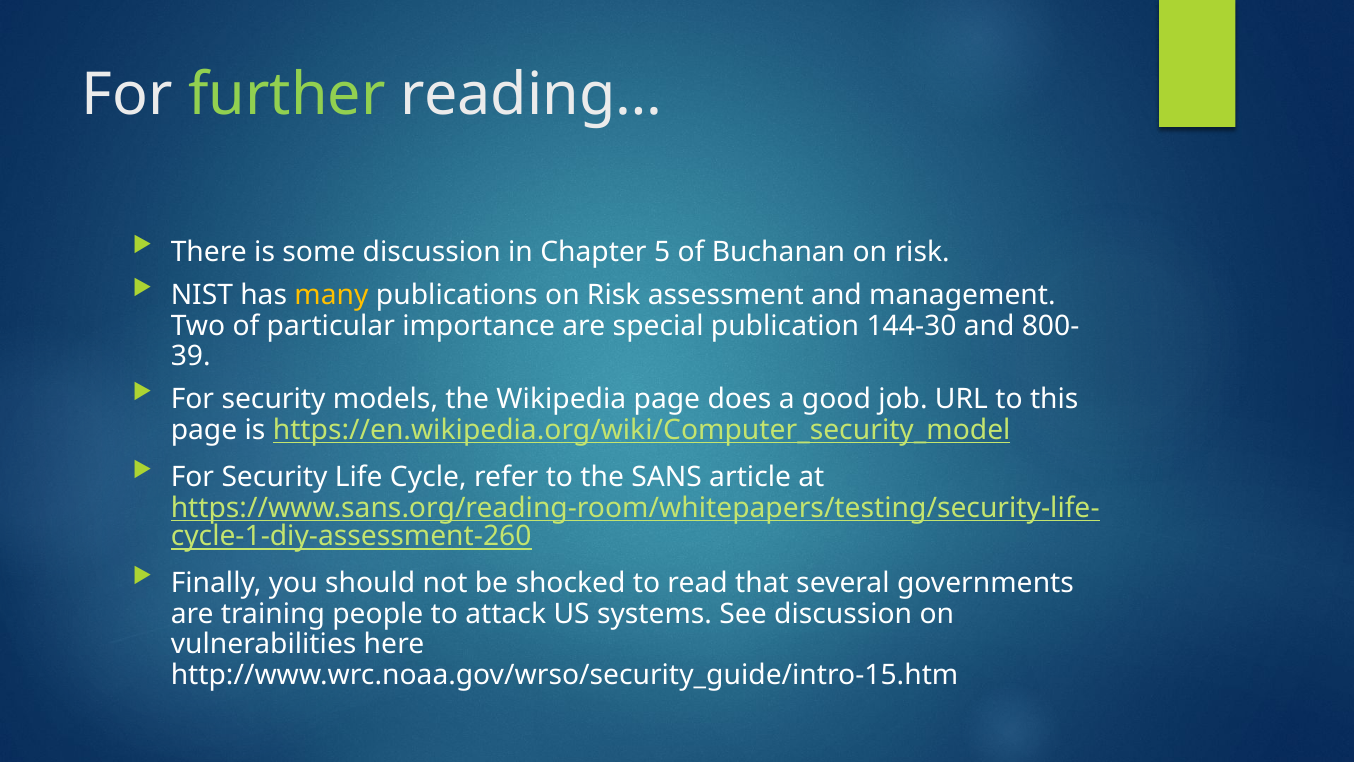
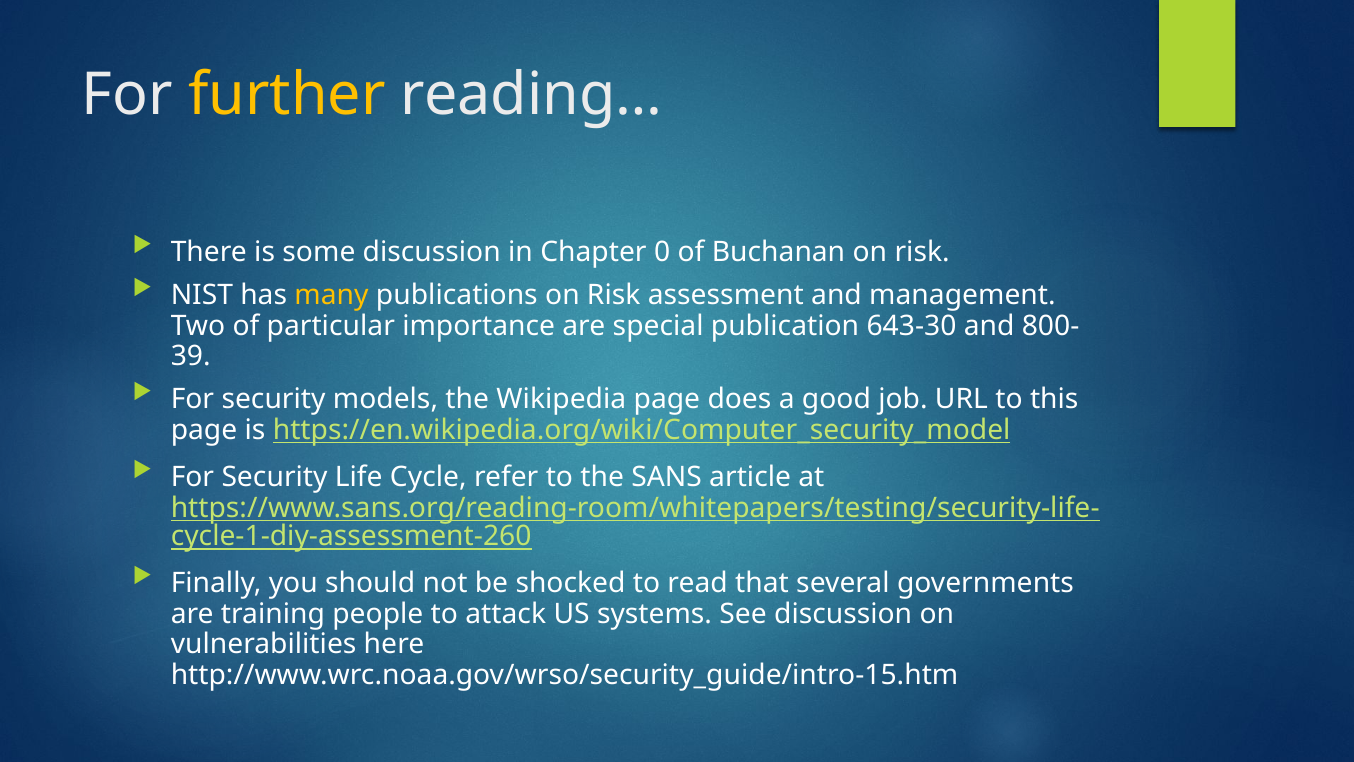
further colour: light green -> yellow (287, 95)
5: 5 -> 0 (662, 252)
144-30: 144-30 -> 643-30 (911, 326)
